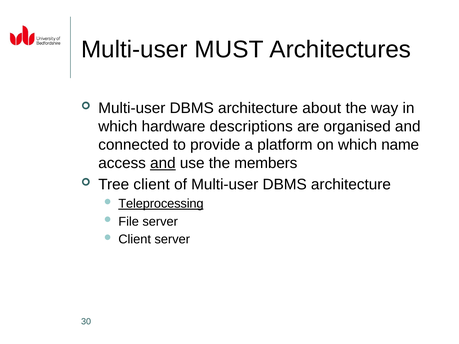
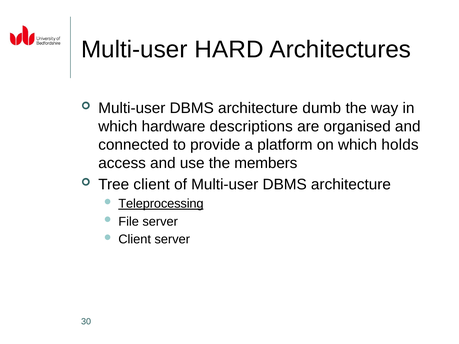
MUST: MUST -> HARD (229, 50)
about: about -> dumb (322, 108)
name: name -> holds (400, 145)
and underline: present -> none (163, 163)
